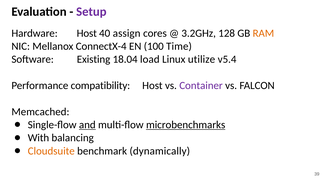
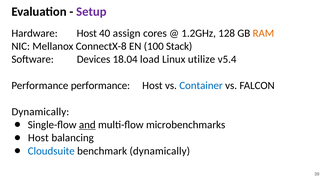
3.2GHz: 3.2GHz -> 1.2GHz (199, 33)
ConnectX-4: ConnectX-4 -> ConnectX-8 (101, 46)
Time: Time -> Stack (179, 46)
Existing: Existing -> Devices (94, 59)
Performance compatibility: compatibility -> performance (100, 86)
Container colour: purple -> blue (201, 86)
Memcached: Memcached -> Dynamically (40, 112)
microbenchmarks underline: present -> none (186, 125)
With: With -> Host (38, 138)
Cloudsuite colour: orange -> blue (51, 151)
